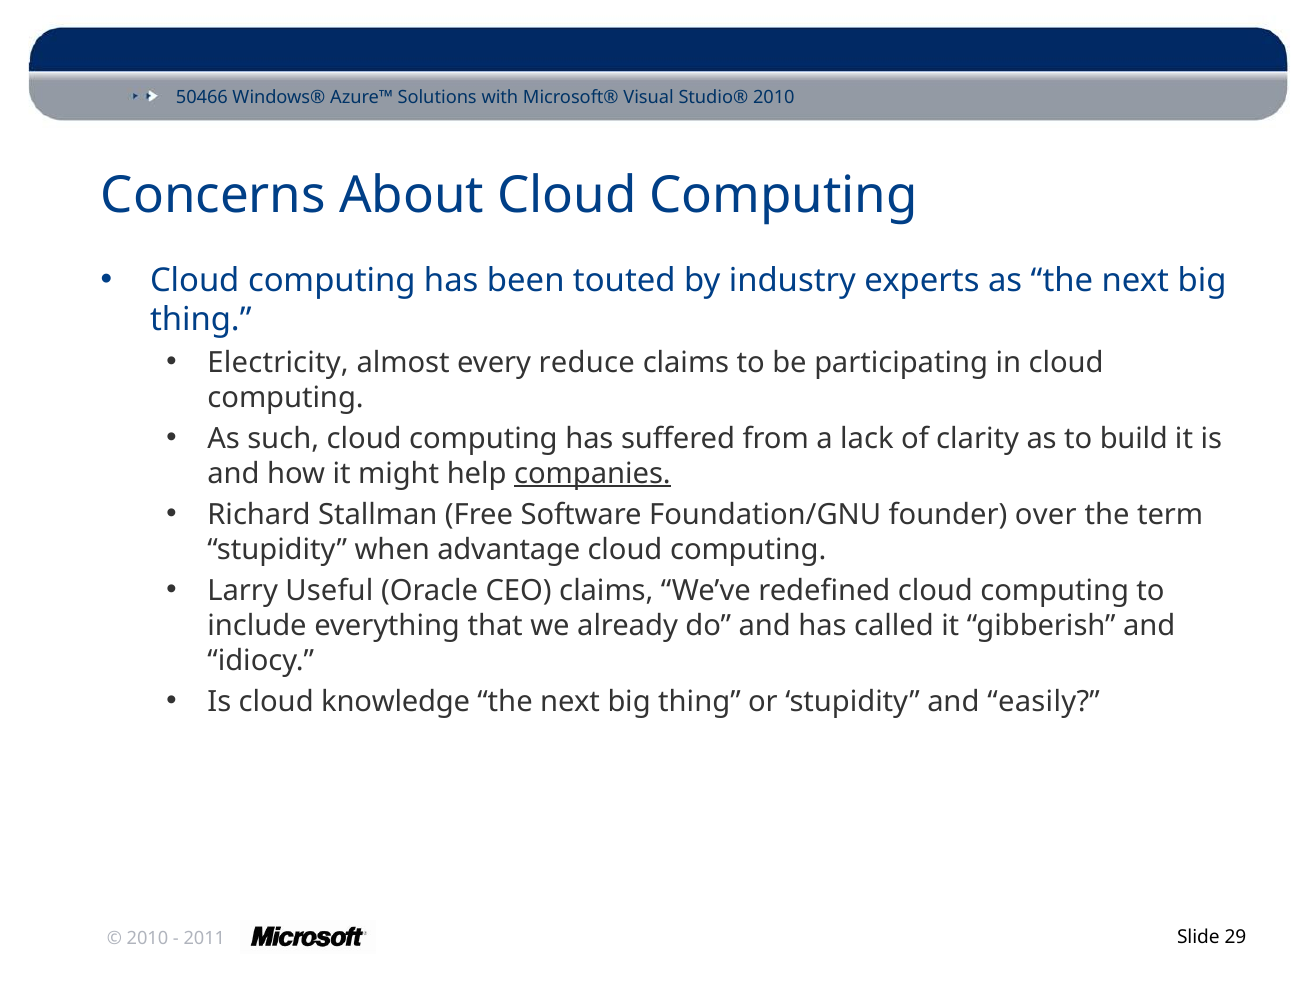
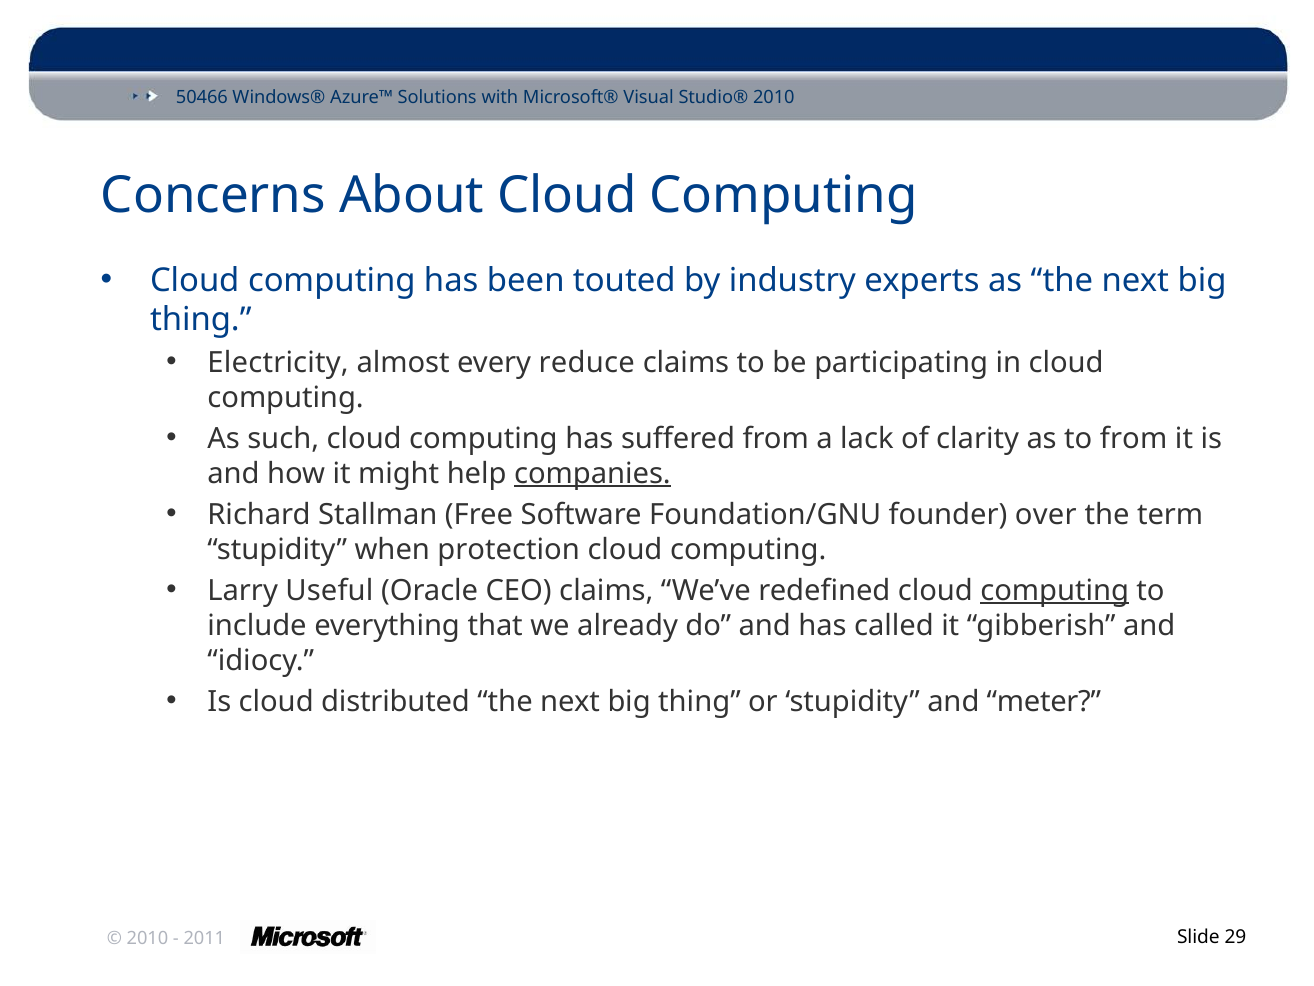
to build: build -> from (1134, 439)
advantage: advantage -> protection (509, 549)
computing underline: none -> present (1055, 590)
knowledge: knowledge -> distributed (396, 701)
easily: easily -> meter (1044, 701)
